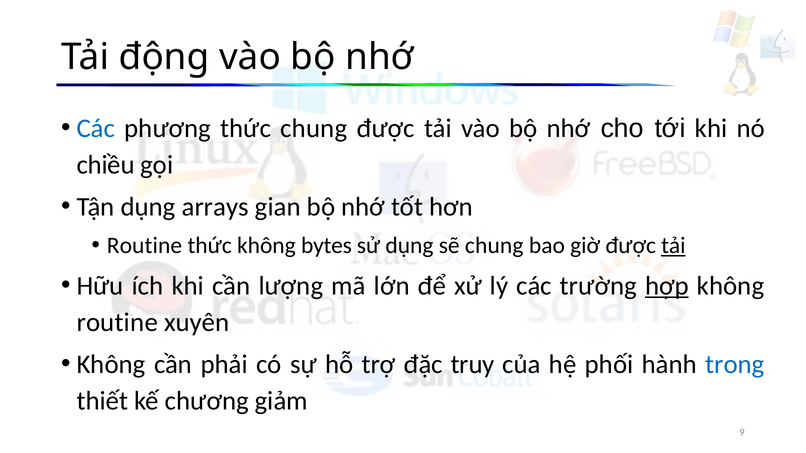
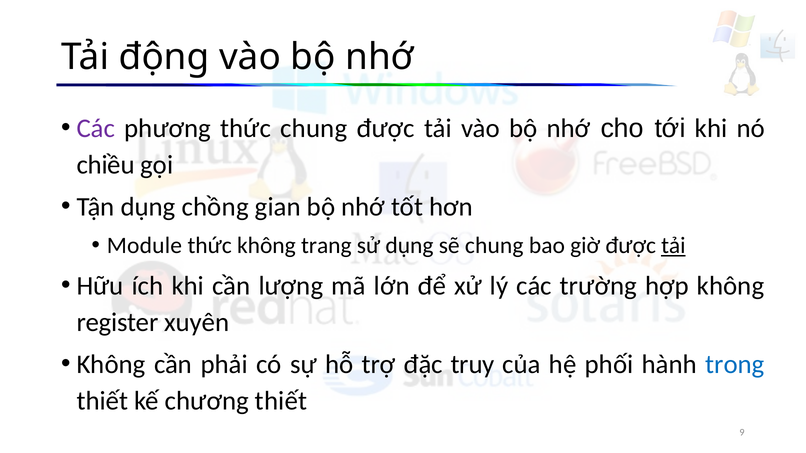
Các colour: blue -> purple (96, 128)
arrays: arrays -> chồng (215, 207)
Routine: Routine -> Module (144, 246)
bytes: bytes -> trang (326, 246)
hợp underline: present -> none (667, 286)
routine: routine -> register (117, 323)
chương giảm: giảm -> thiết (281, 401)
